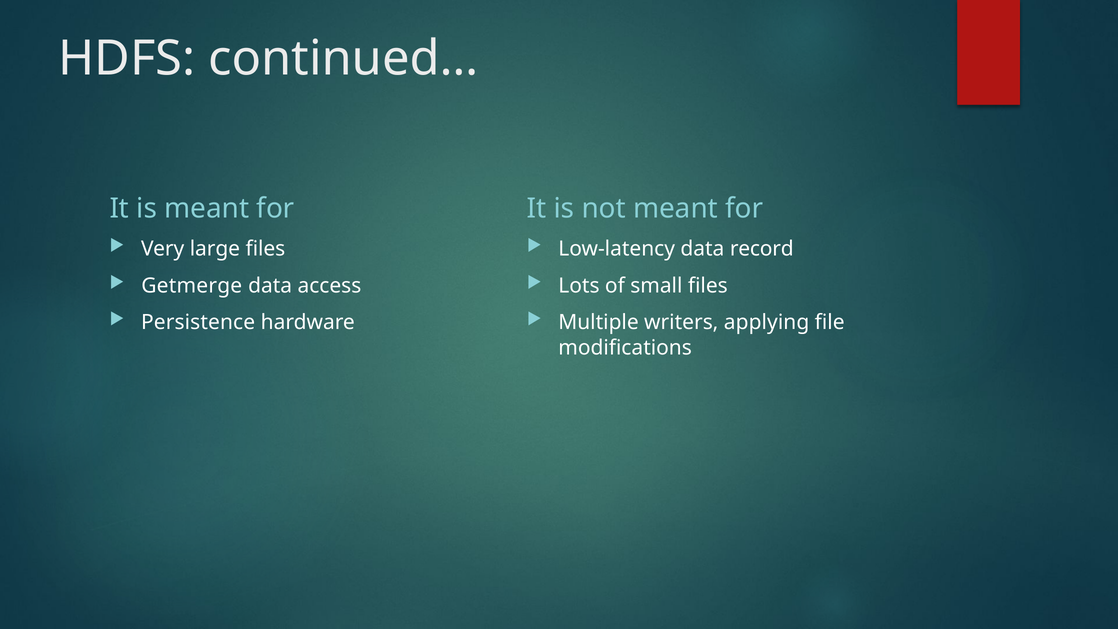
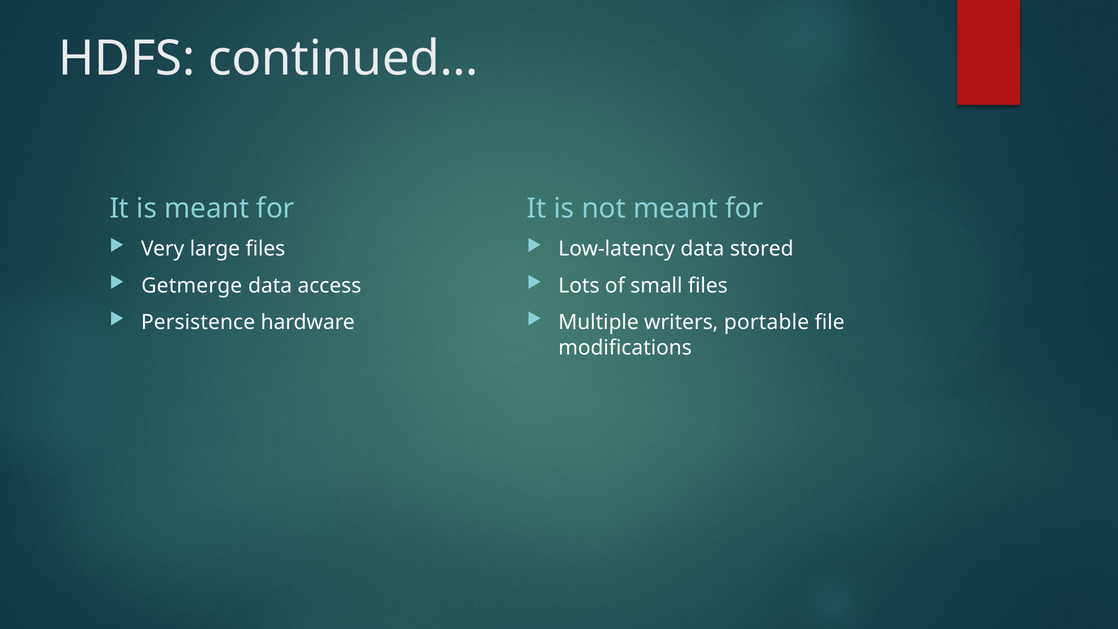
record: record -> stored (762, 249)
applying: applying -> portable (767, 322)
